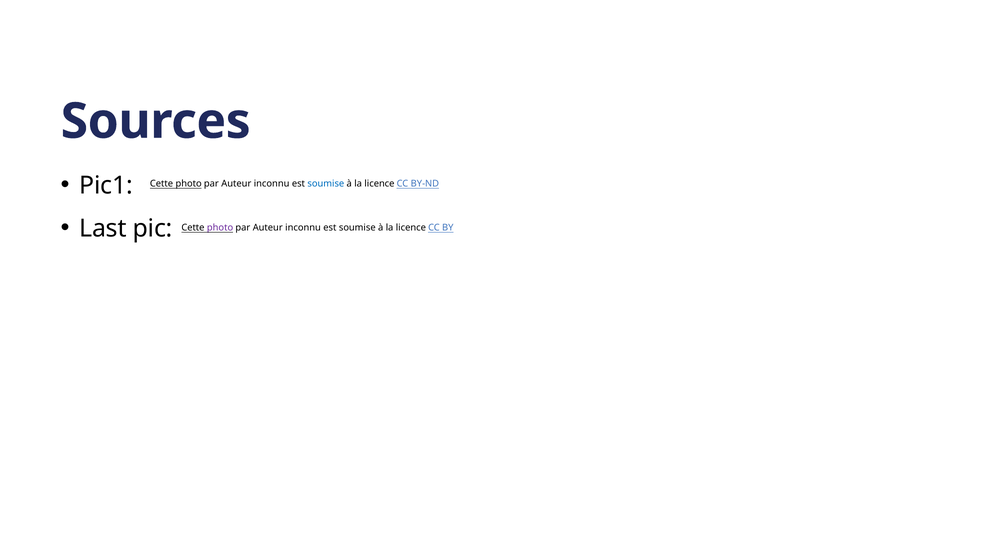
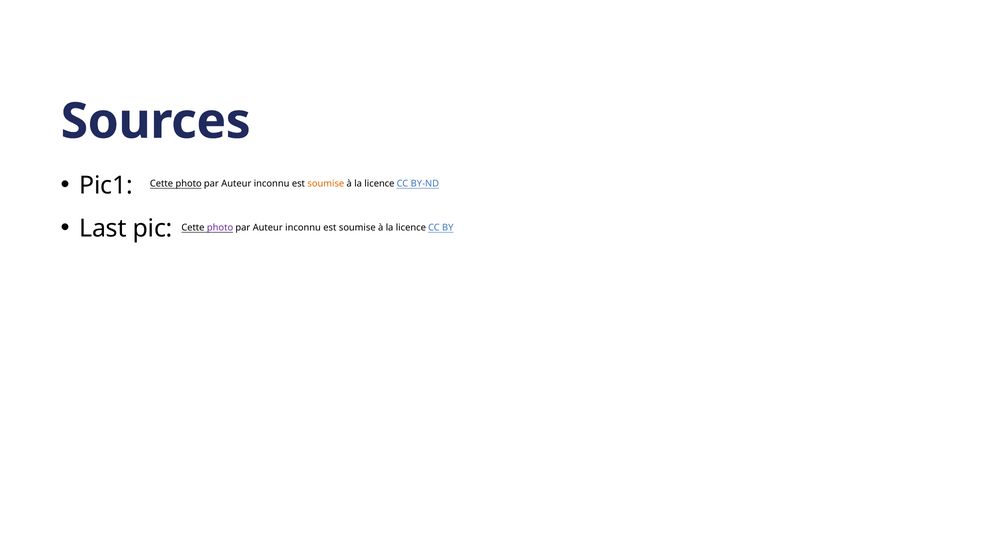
soumise colour: blue -> orange (326, 184)
